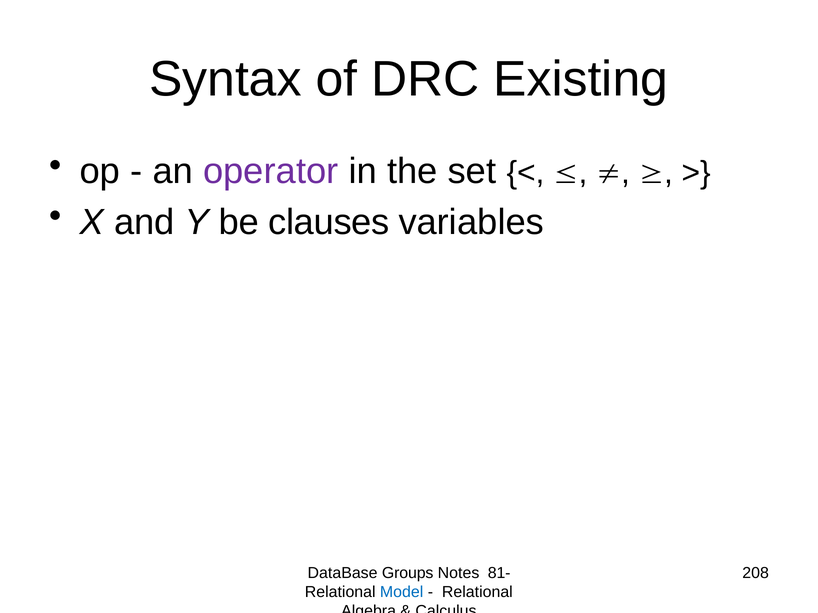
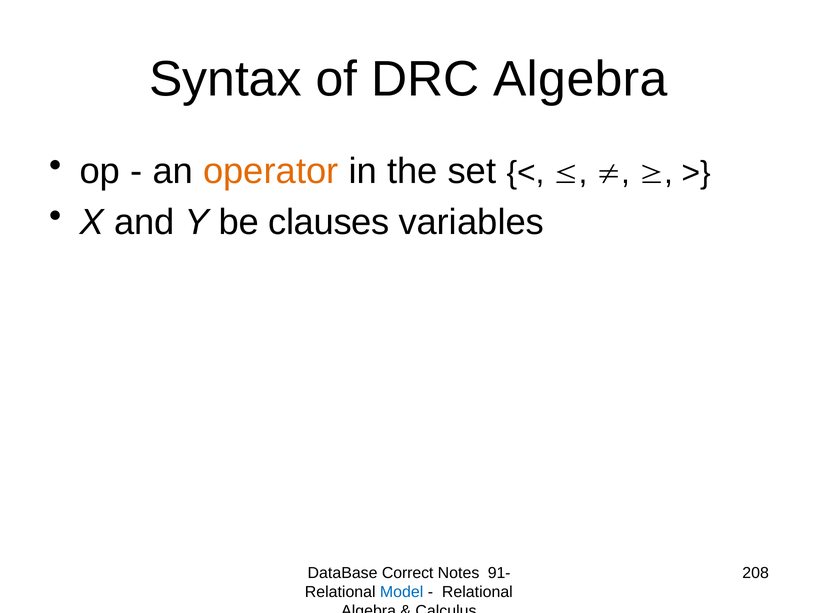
DRC Existing: Existing -> Algebra (581, 79)
operator colour: purple -> orange (271, 172)
Groups: Groups -> Correct (408, 573)
81-: 81- -> 91- (499, 573)
